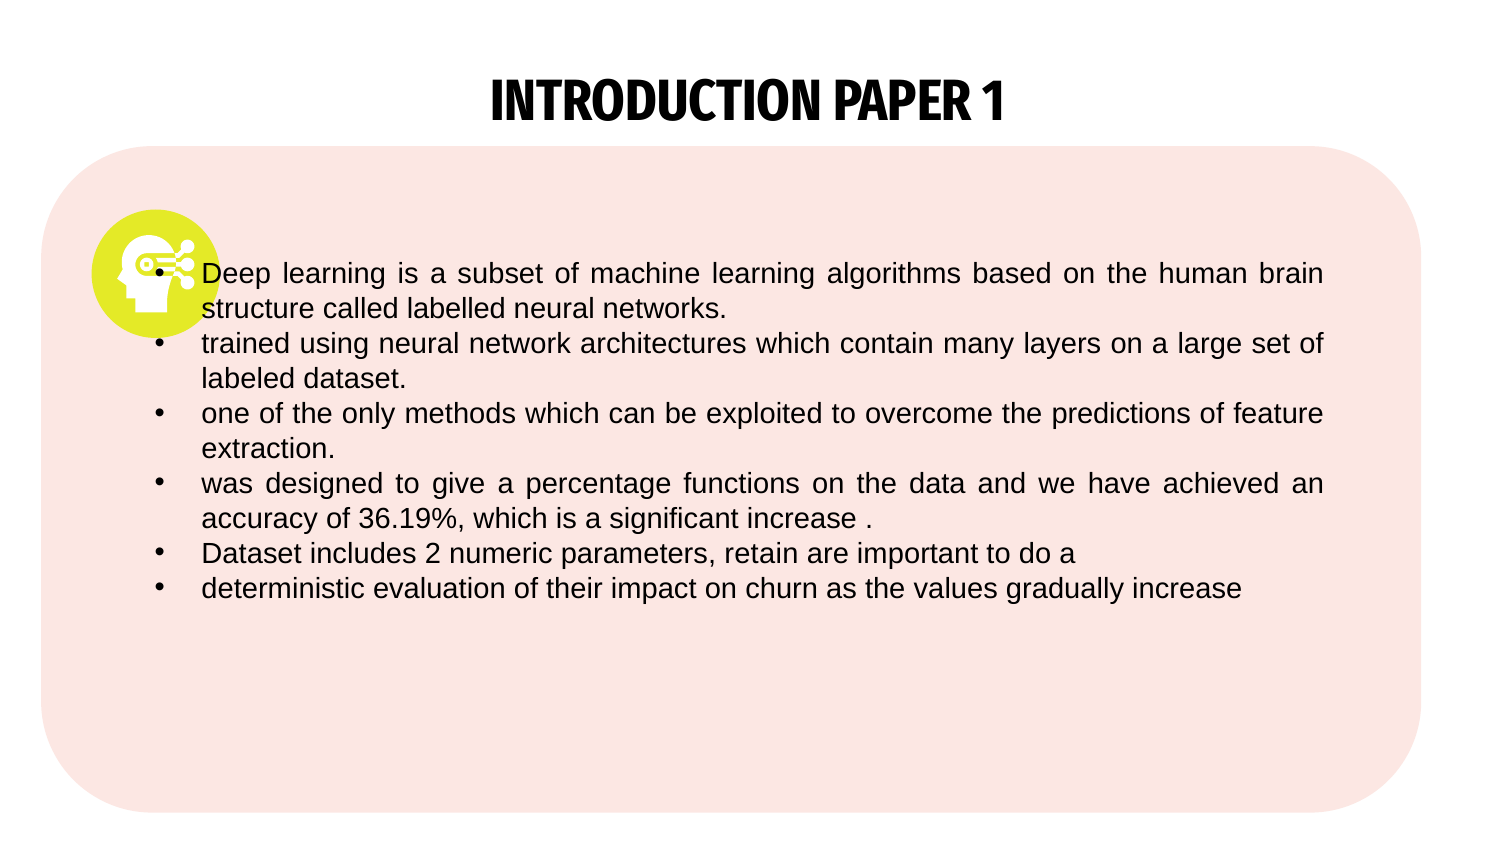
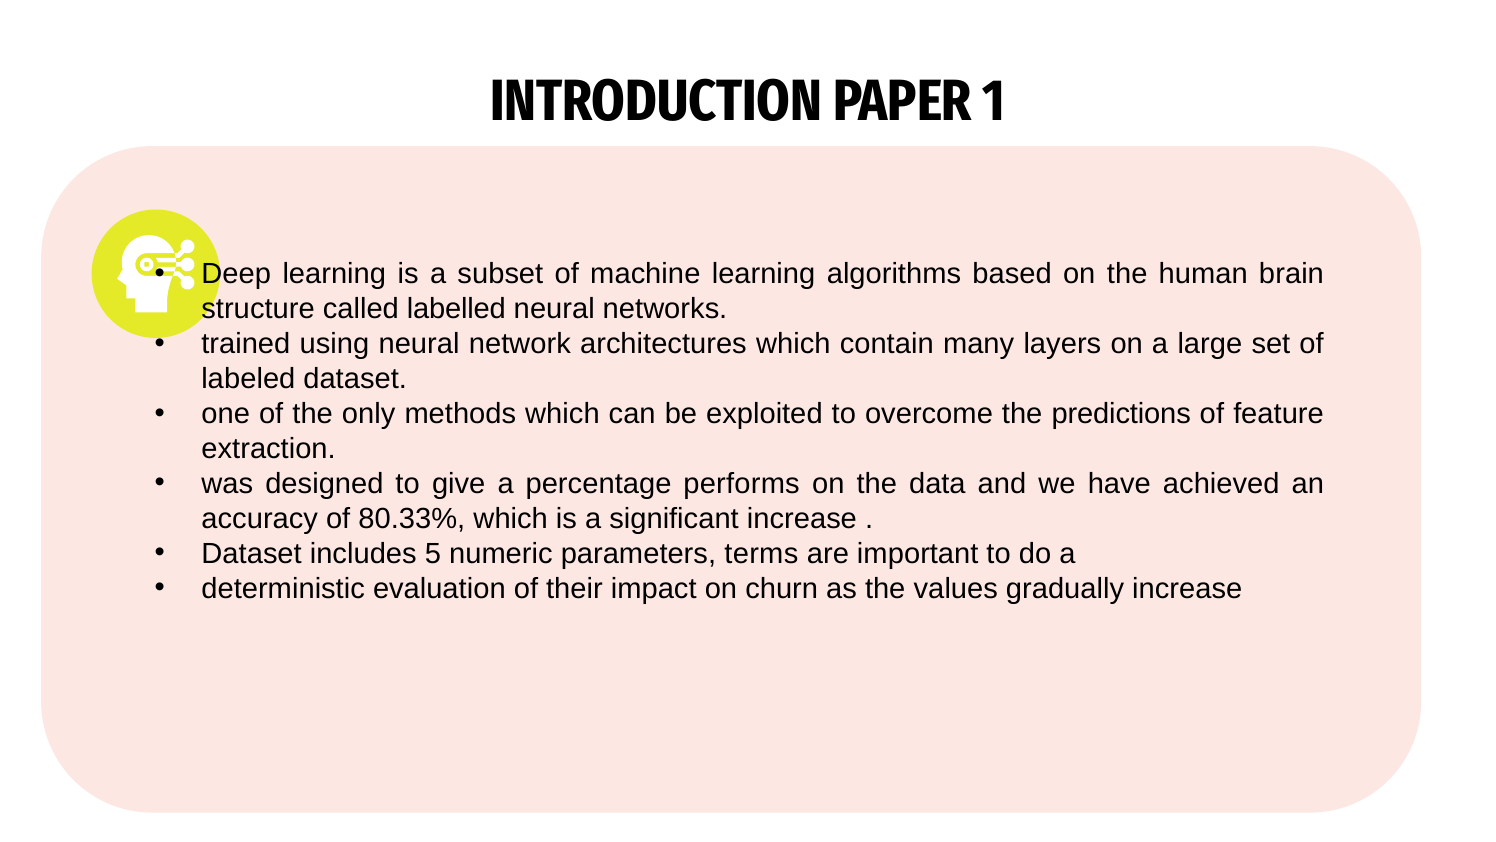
functions: functions -> performs (742, 484)
36.19%: 36.19% -> 80.33% (412, 519)
2: 2 -> 5 (433, 553)
retain: retain -> terms (761, 553)
